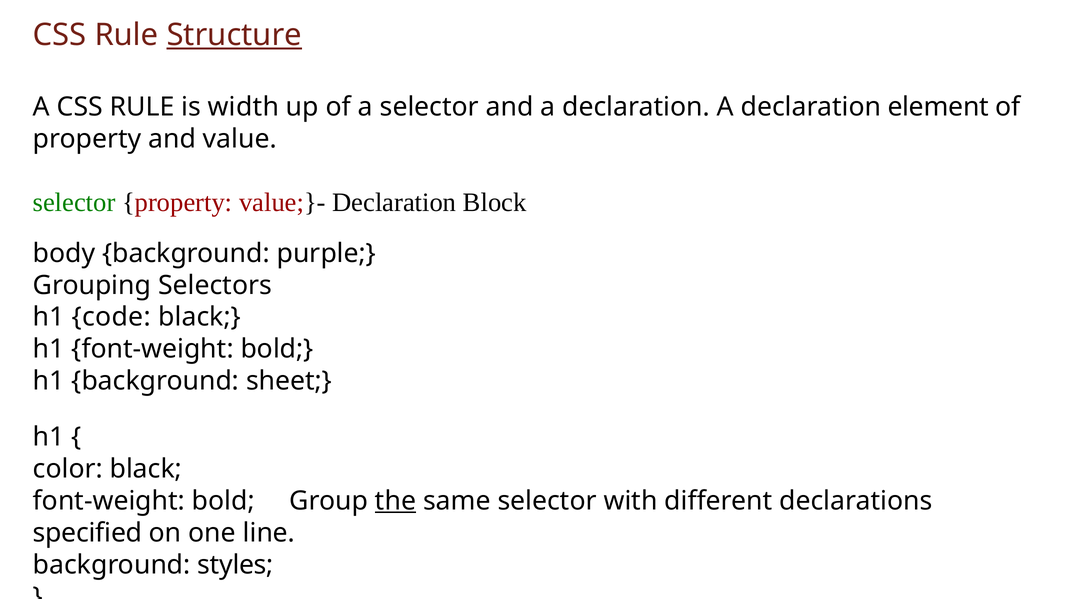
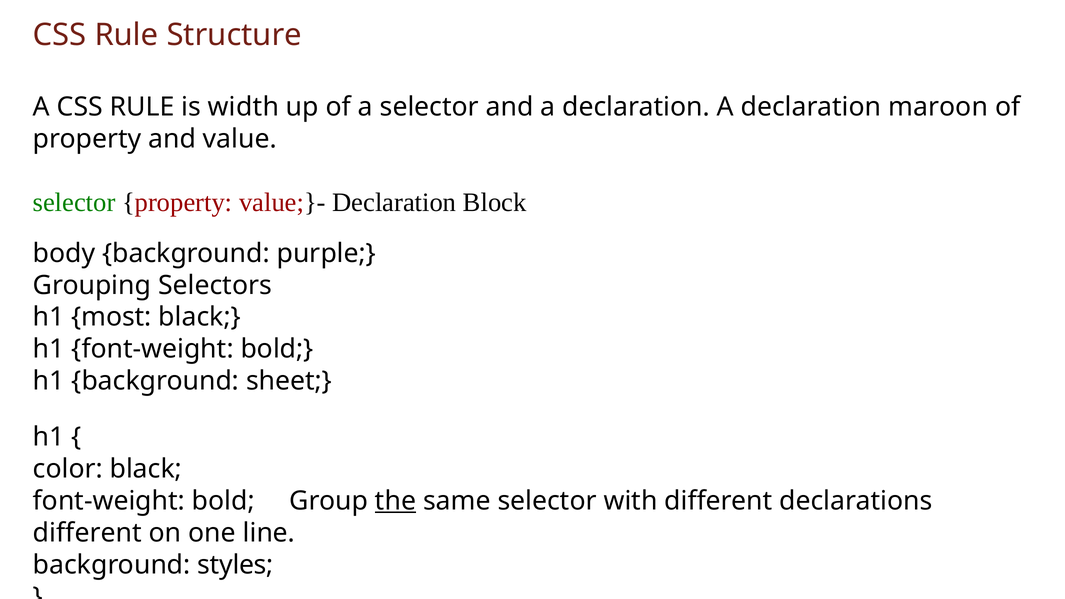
Structure underline: present -> none (234, 35)
element: element -> maroon (938, 107)
code: code -> most (112, 317)
specified: specified -> different (87, 533)
